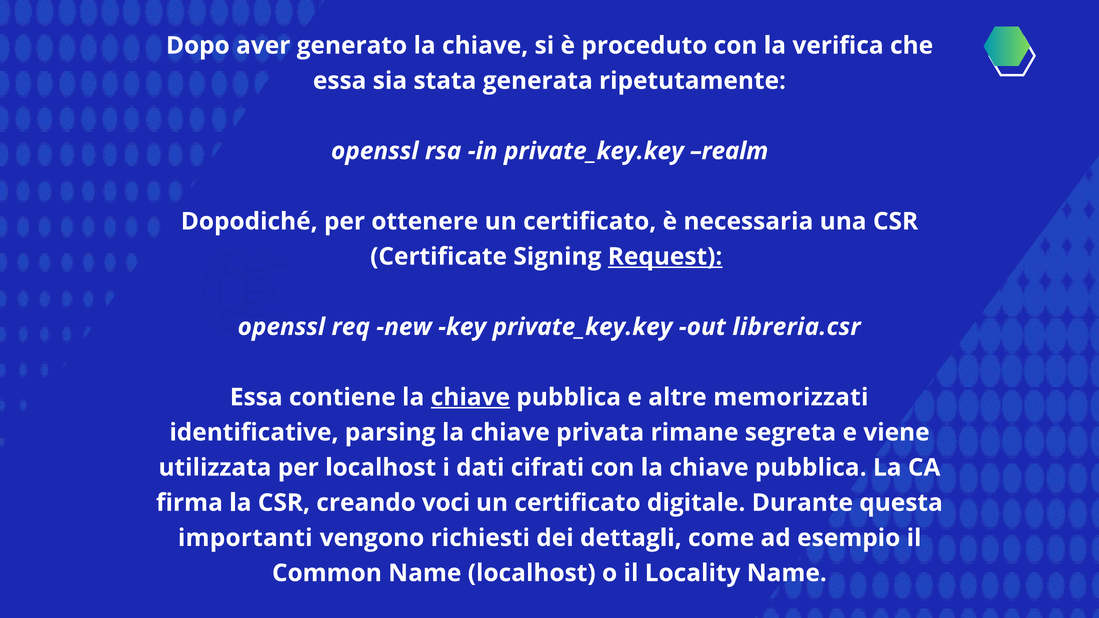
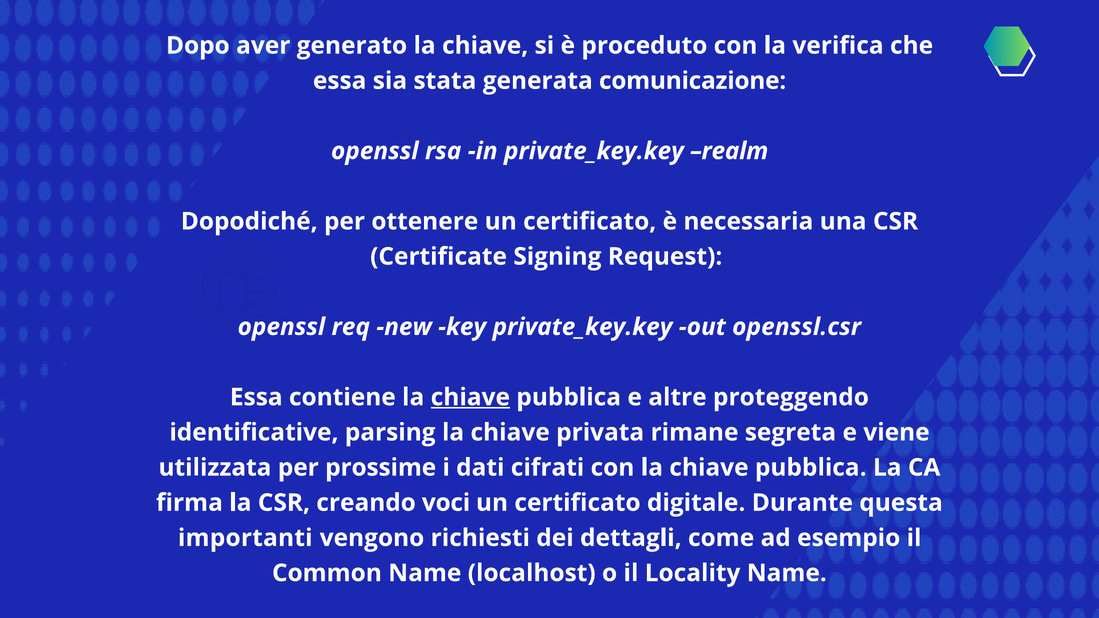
ripetutamente: ripetutamente -> comunicazione (693, 81)
Request underline: present -> none (665, 257)
libreria.csr: libreria.csr -> openssl.csr (797, 327)
memorizzati: memorizzati -> proteggendo (791, 397)
per localhost: localhost -> prossime (381, 468)
